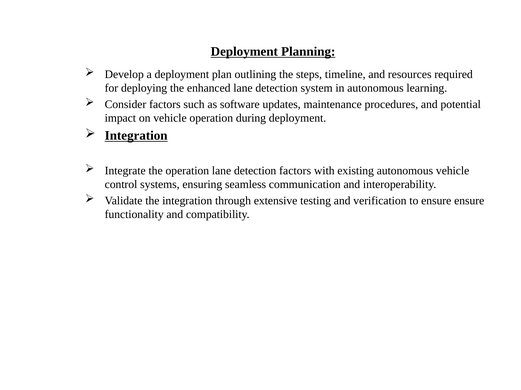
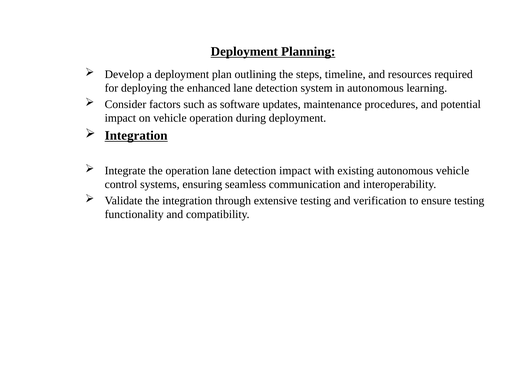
detection factors: factors -> impact (295, 171)
ensure ensure: ensure -> testing (469, 201)
